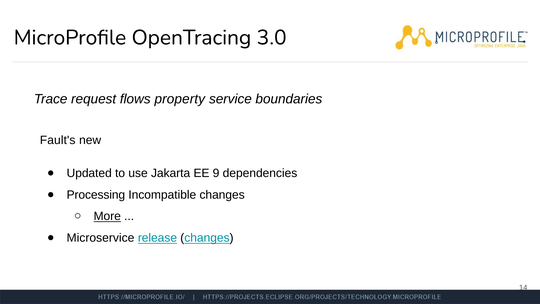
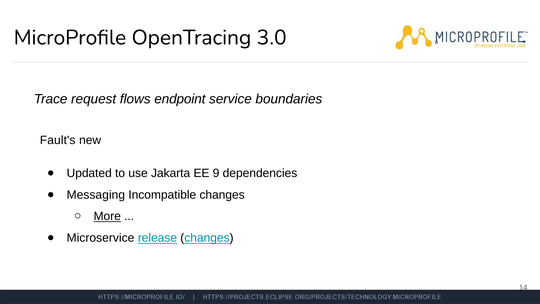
property: property -> endpoint (180, 99)
Processing: Processing -> Messaging (96, 195)
